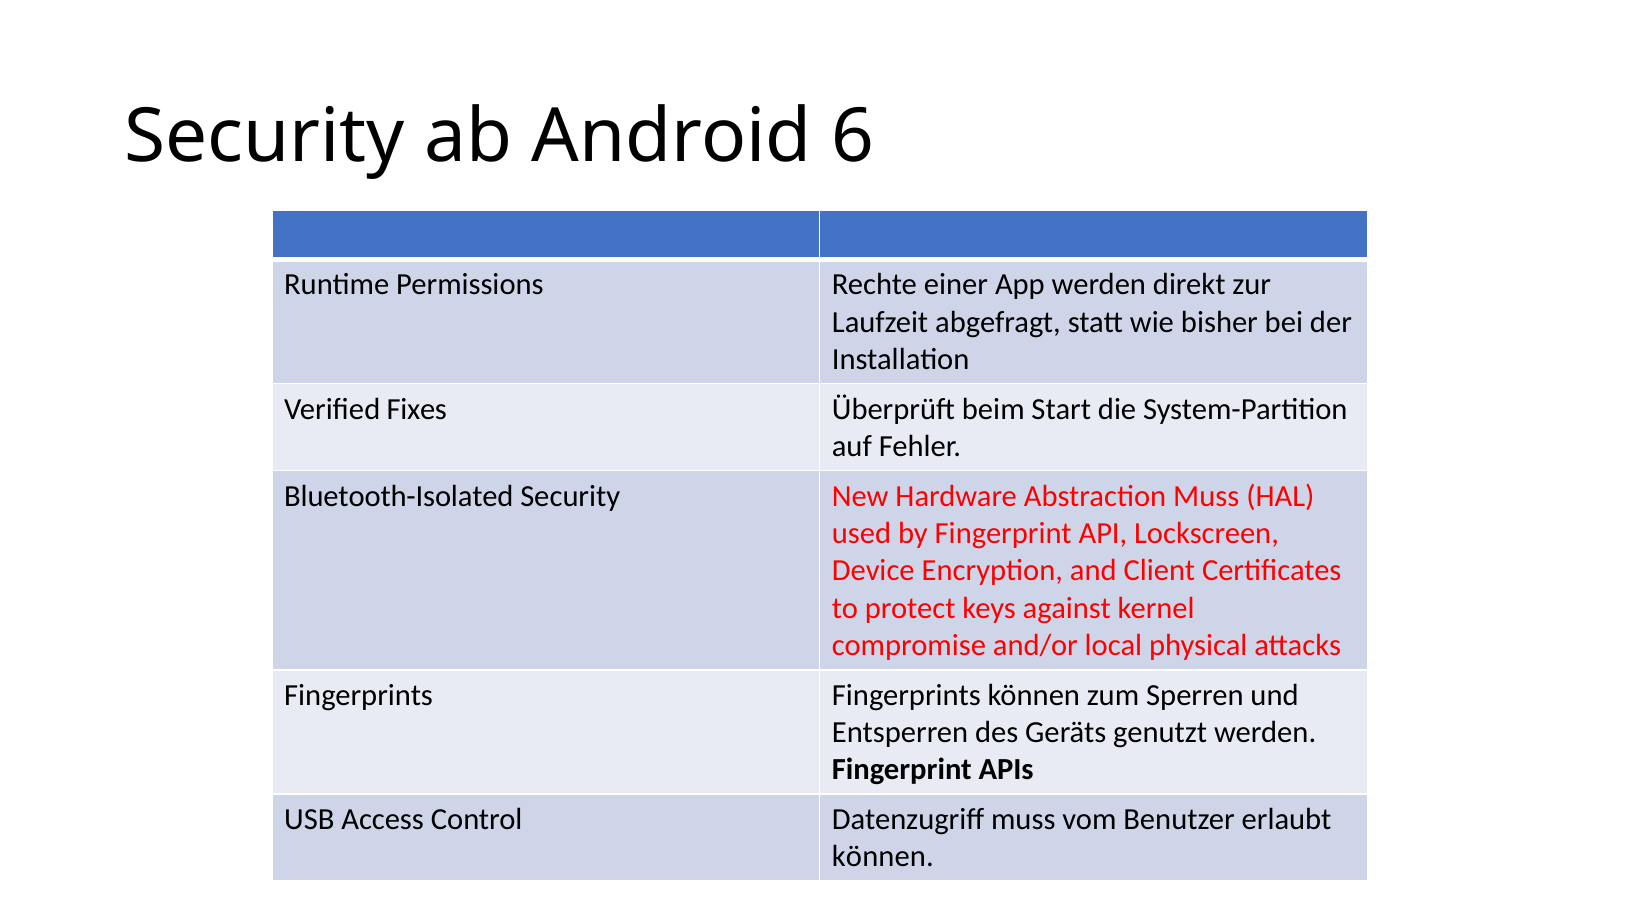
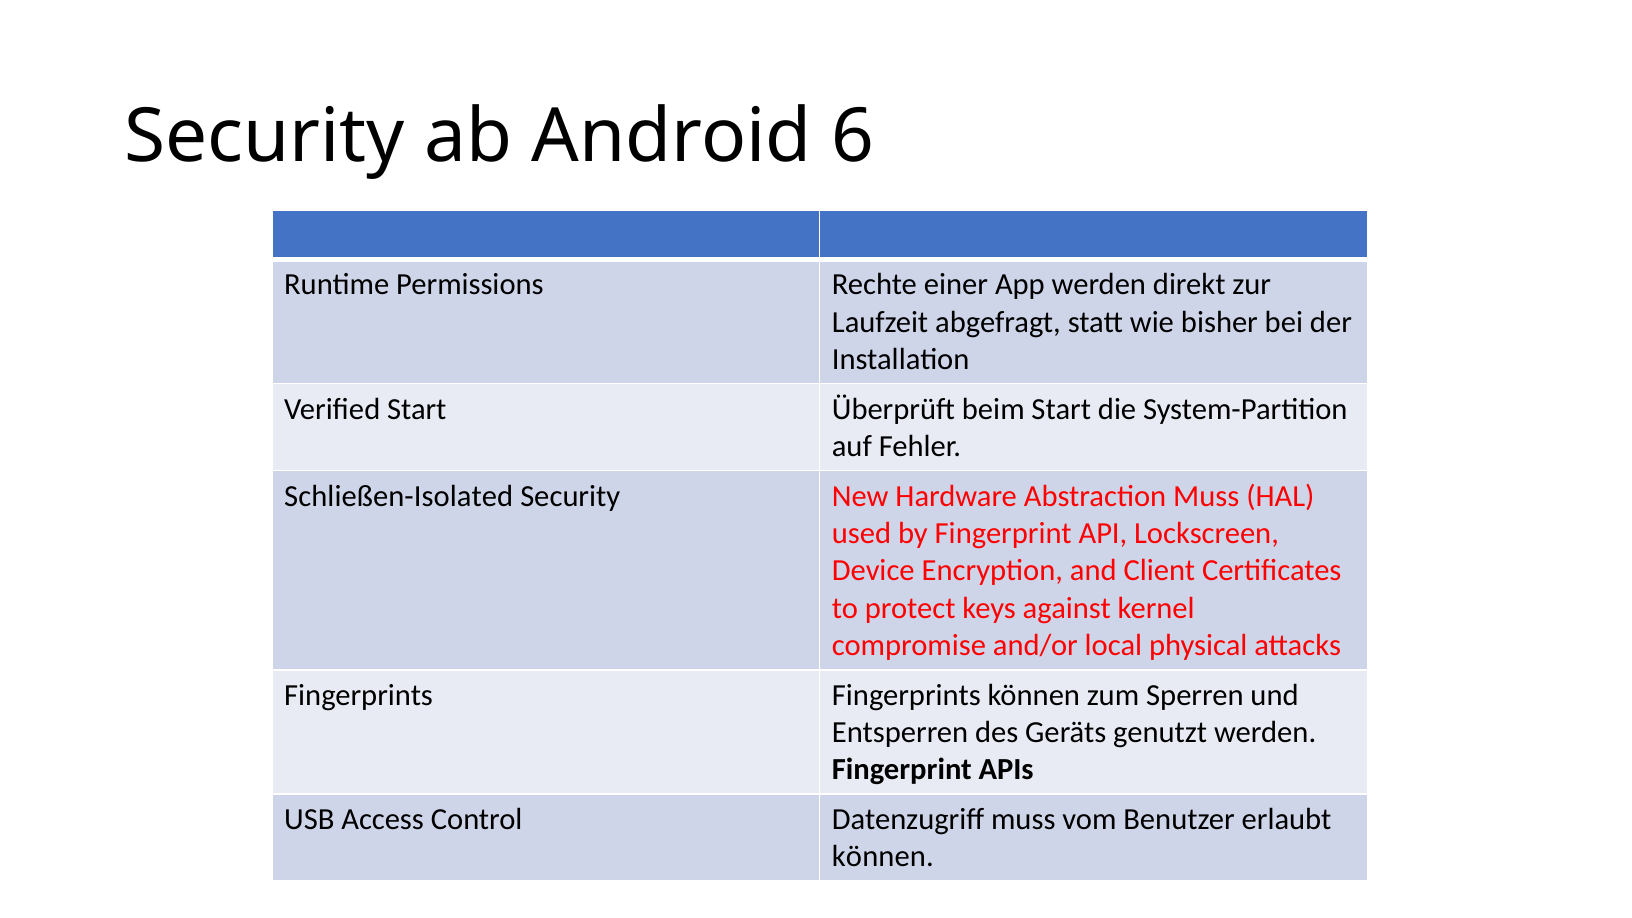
Verified Fixes: Fixes -> Start (417, 409)
Bluetooth-Isolated: Bluetooth-Isolated -> Schließen-Isolated (399, 496)
